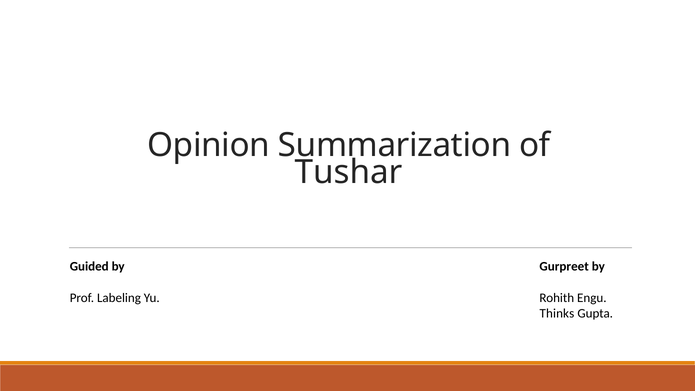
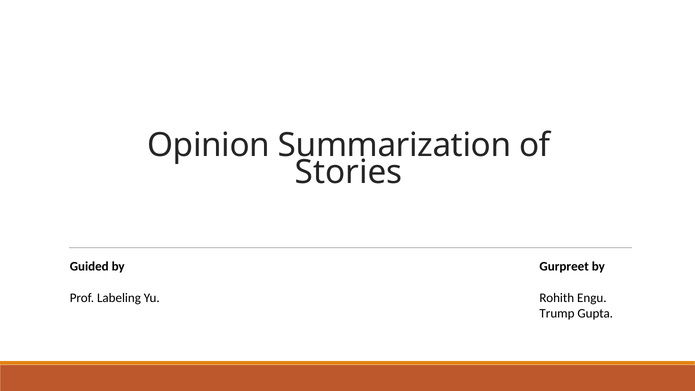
Tushar: Tushar -> Stories (349, 172)
Thinks: Thinks -> Trump (557, 313)
